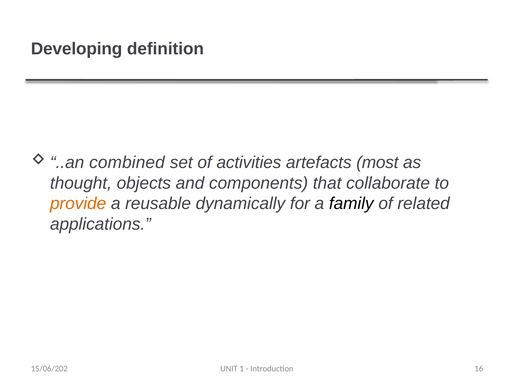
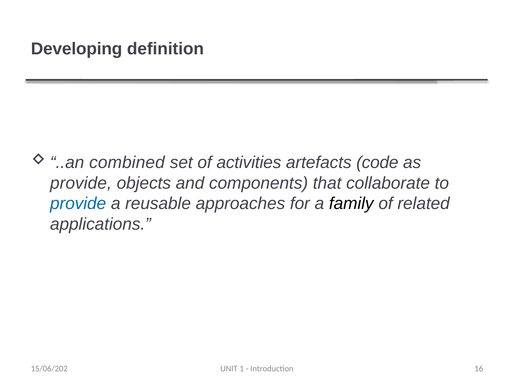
most: most -> code (377, 162)
thought: thought -> provide (81, 183)
provide colour: orange -> blue (78, 203)
dynamically: dynamically -> approaches (240, 203)
